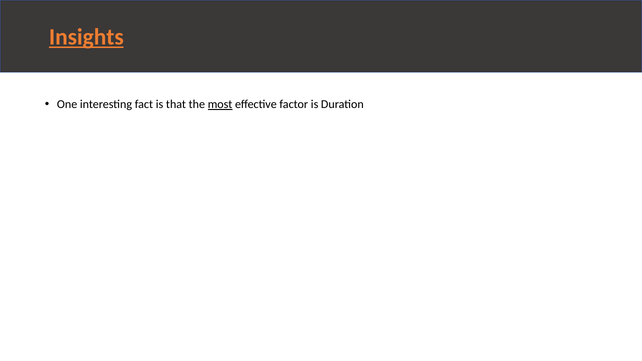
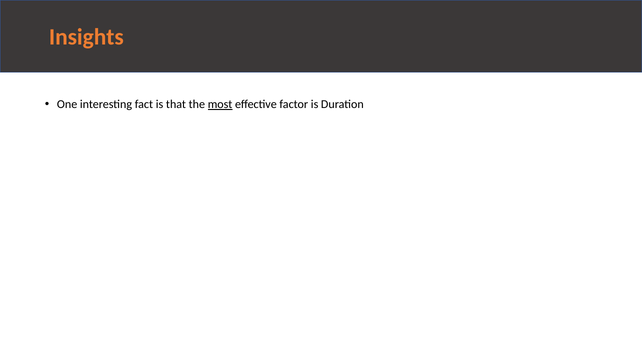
Insights underline: present -> none (86, 37)
